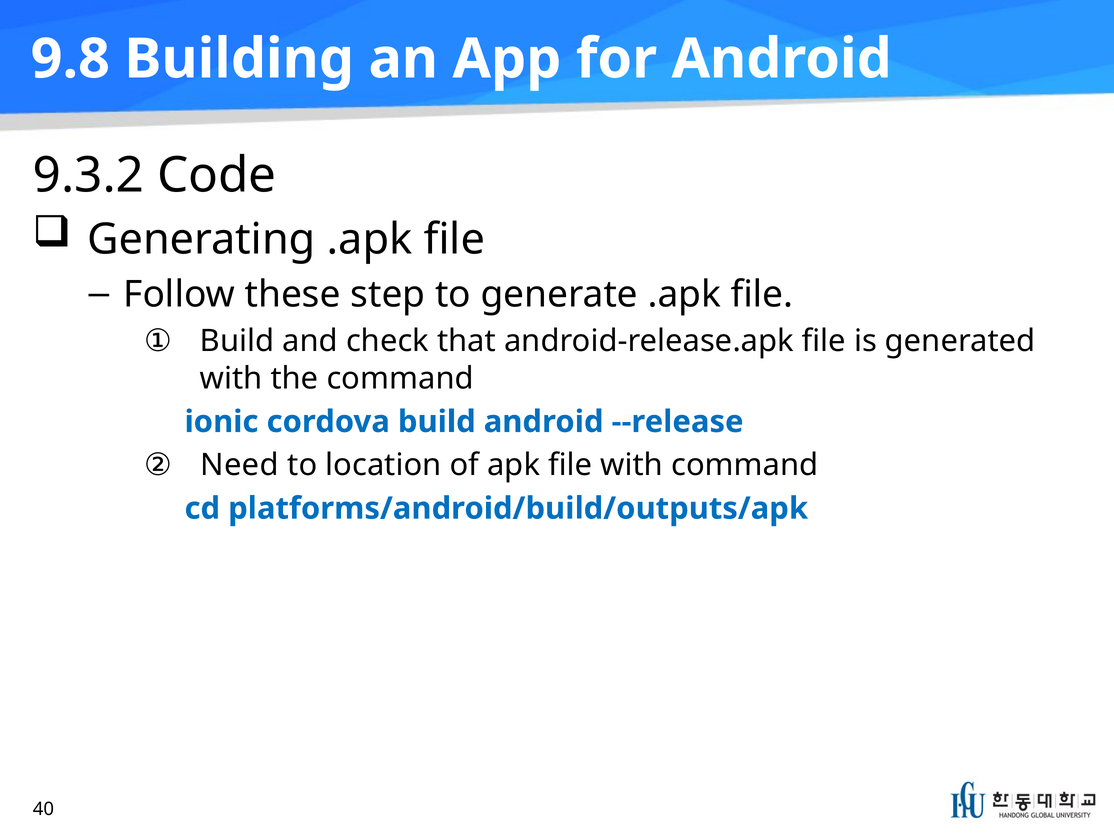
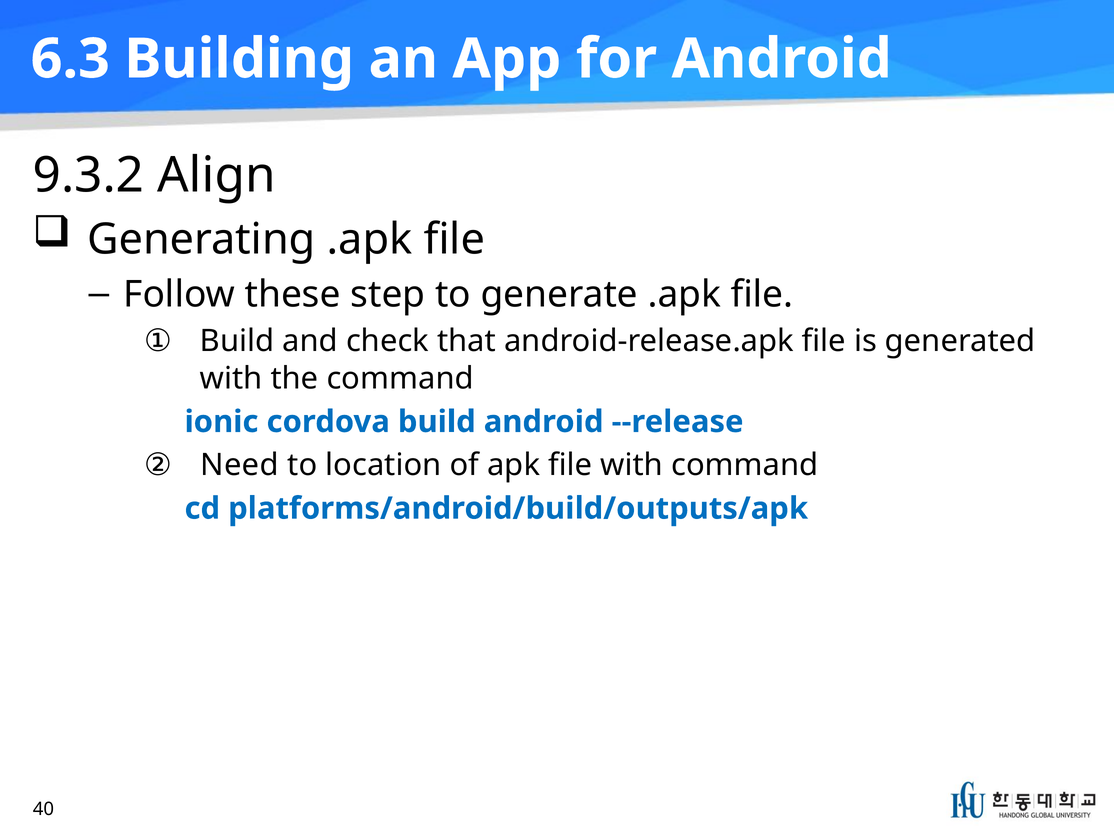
9.8: 9.8 -> 6.3 (70, 59)
Code: Code -> Align (217, 176)
